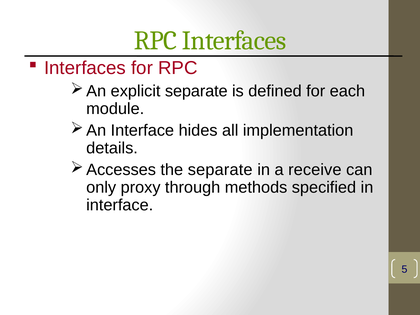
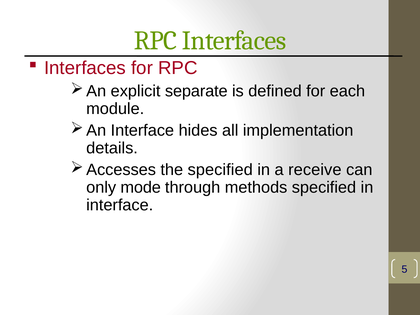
the separate: separate -> specified (220, 170)
proxy: proxy -> mode (141, 188)
